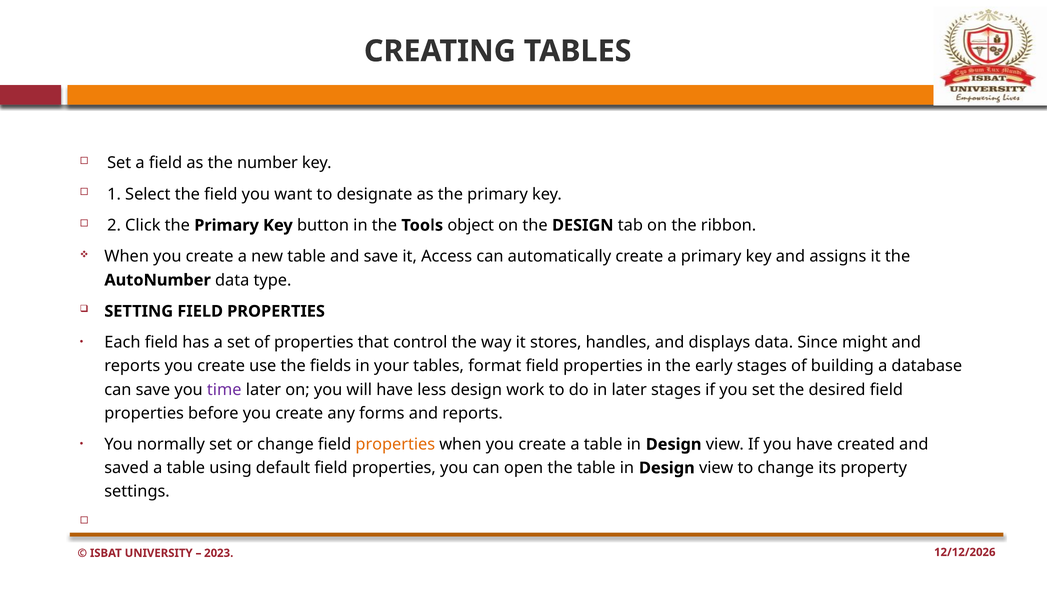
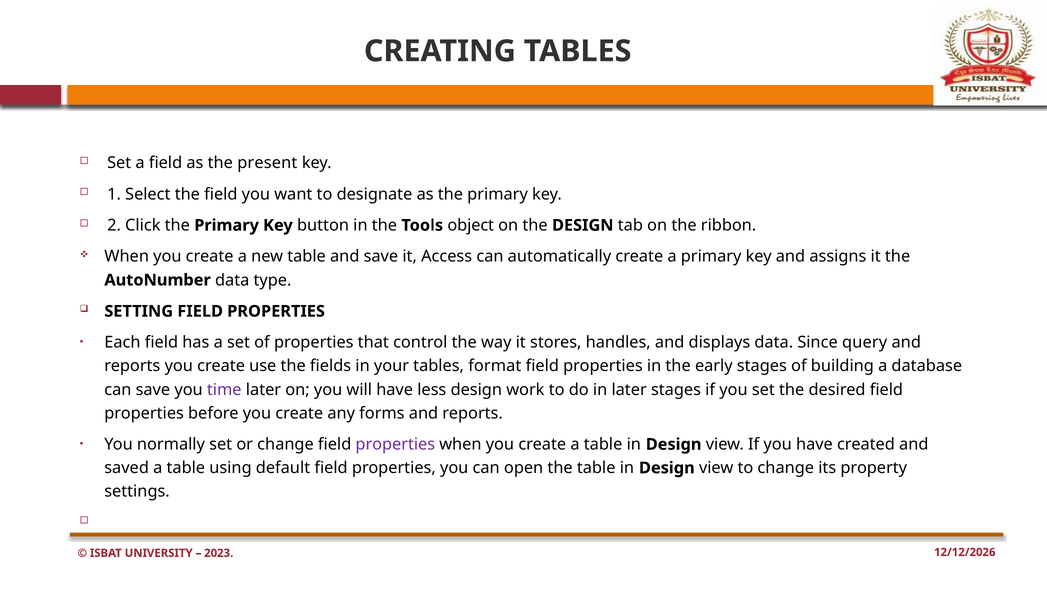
number: number -> present (267, 163)
might: might -> query (865, 342)
properties colour: orange -> purple (395, 444)
